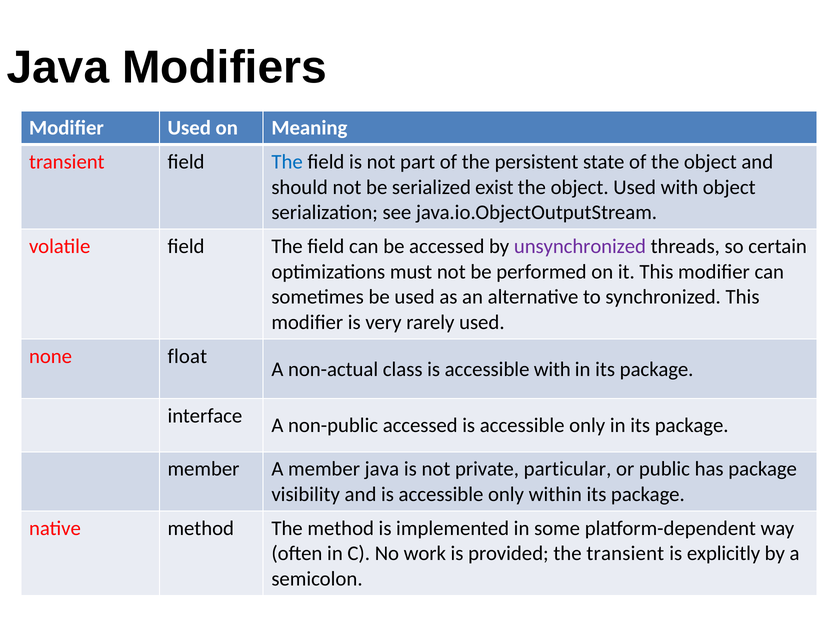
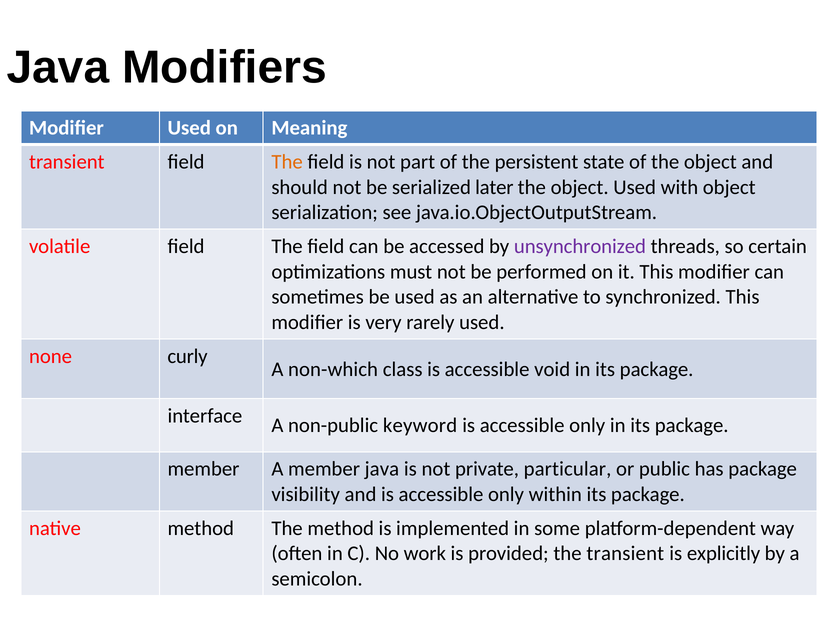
The colour: blue -> orange (287, 162)
exist: exist -> later (494, 187)
float: float -> curly (188, 356)
non-actual: non-actual -> non-which (333, 369)
accessible with: with -> void (552, 369)
non-public accessed: accessed -> keyword (420, 425)
